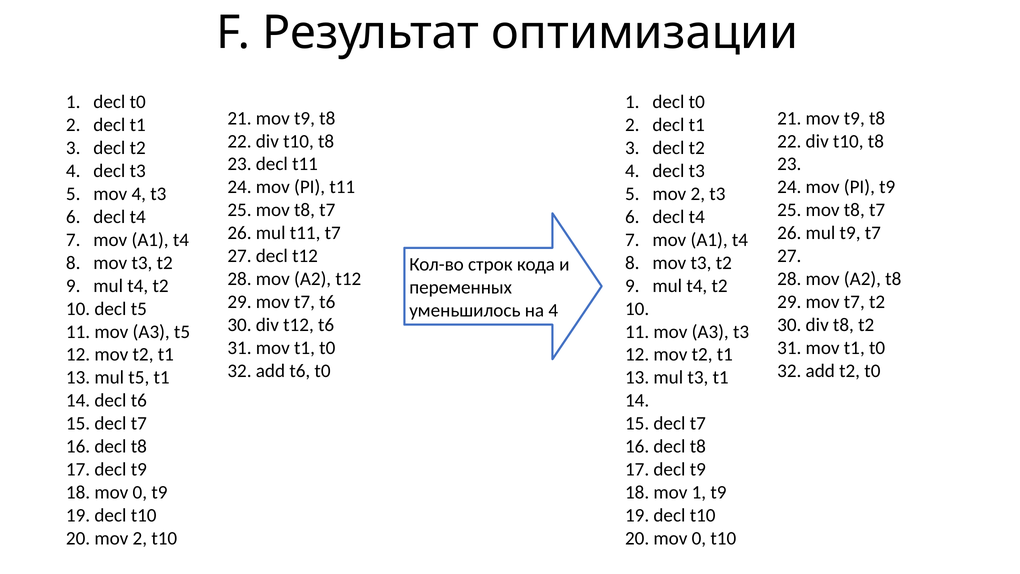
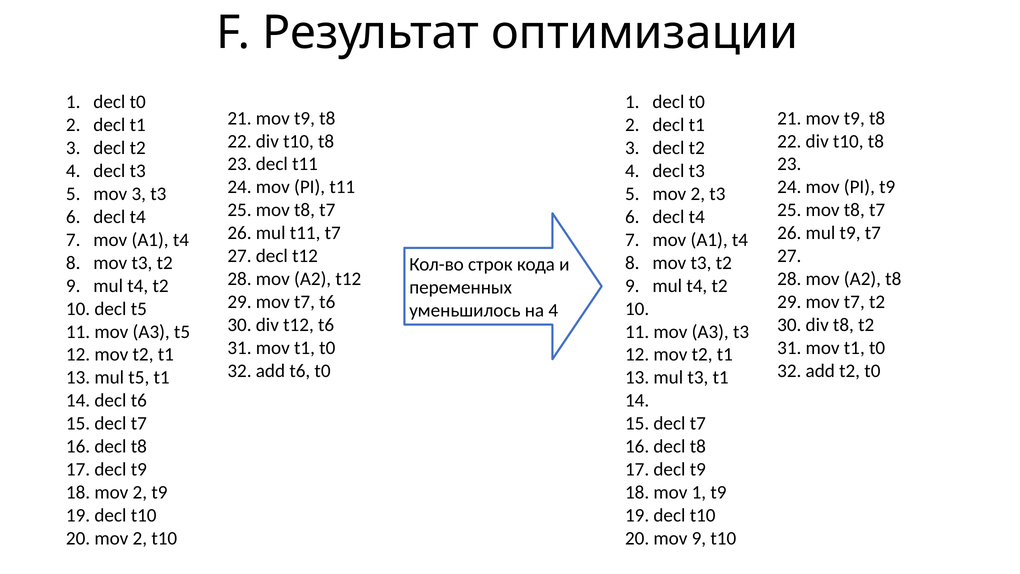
mov 4: 4 -> 3 (139, 194)
18 mov 0: 0 -> 2 (140, 492)
20 mov 0: 0 -> 9 (699, 538)
